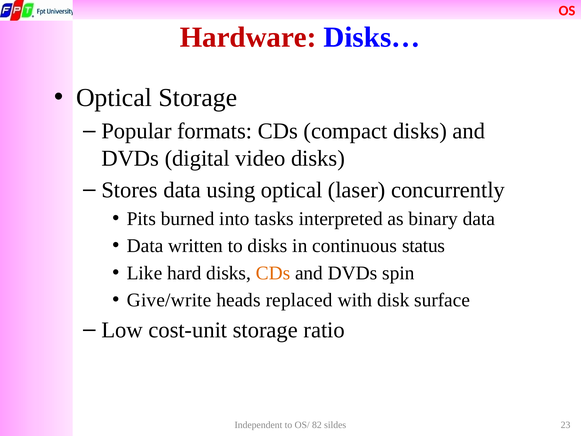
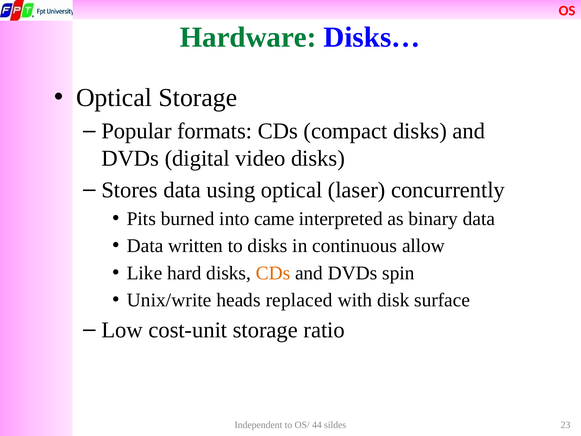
Hardware colour: red -> green (248, 37)
tasks: tasks -> came (274, 219)
status: status -> allow (423, 246)
Give/write: Give/write -> Unix/write (169, 300)
82: 82 -> 44 (317, 425)
